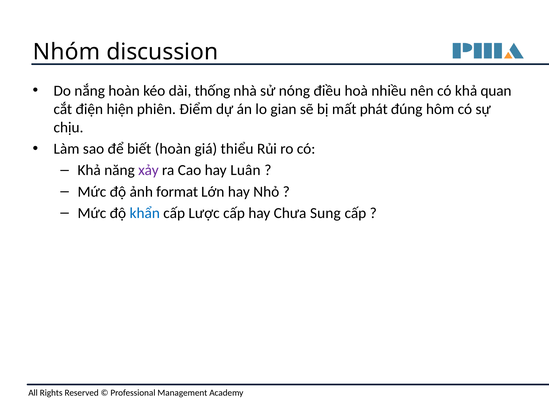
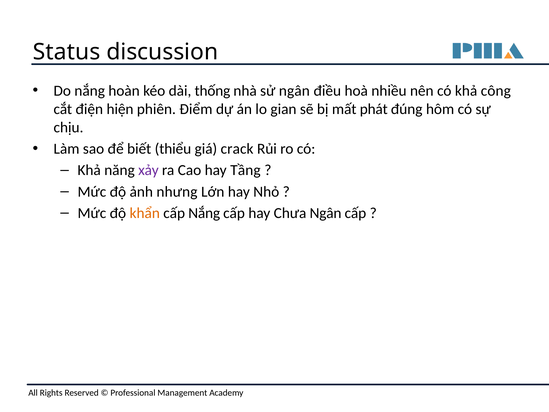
Nhóm: Nhóm -> Status (67, 52)
sử nóng: nóng -> ngân (294, 91)
quan: quan -> công (496, 91)
biết hoàn: hoàn -> thiểu (173, 149)
thiểu: thiểu -> crack (237, 149)
Luân: Luân -> Tầng (245, 170)
format: format -> nhưng (177, 192)
khẩn colour: blue -> orange (145, 213)
cấp Lược: Lược -> Nắng (204, 213)
Chưa Sung: Sung -> Ngân (326, 213)
